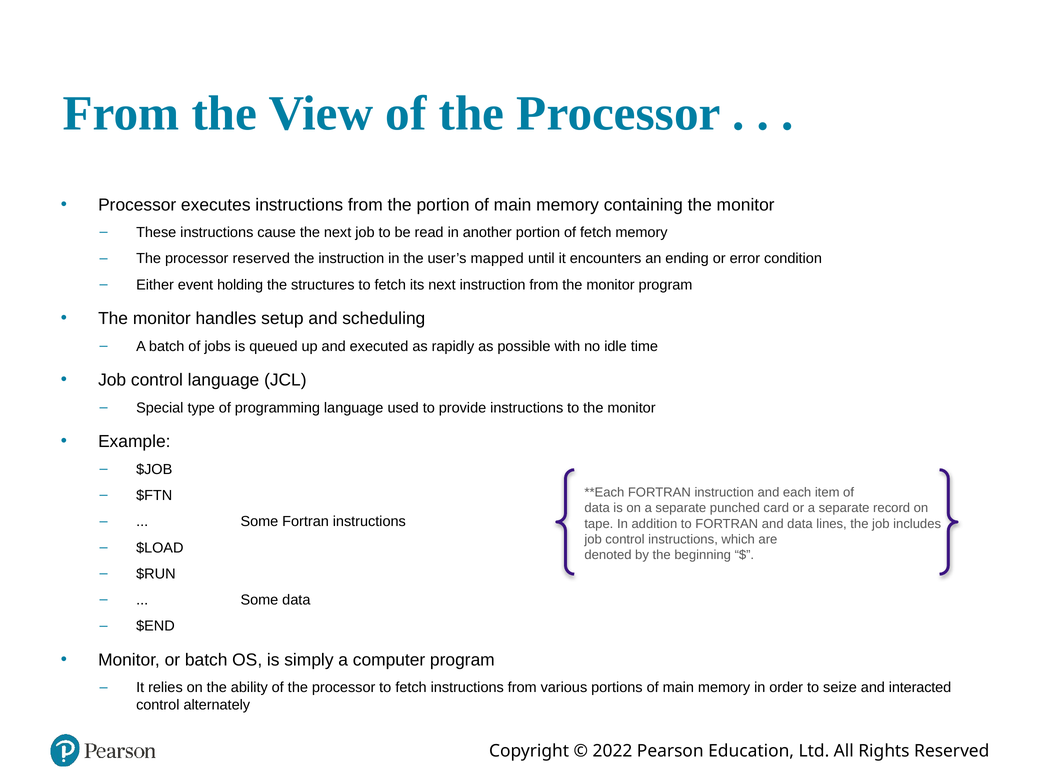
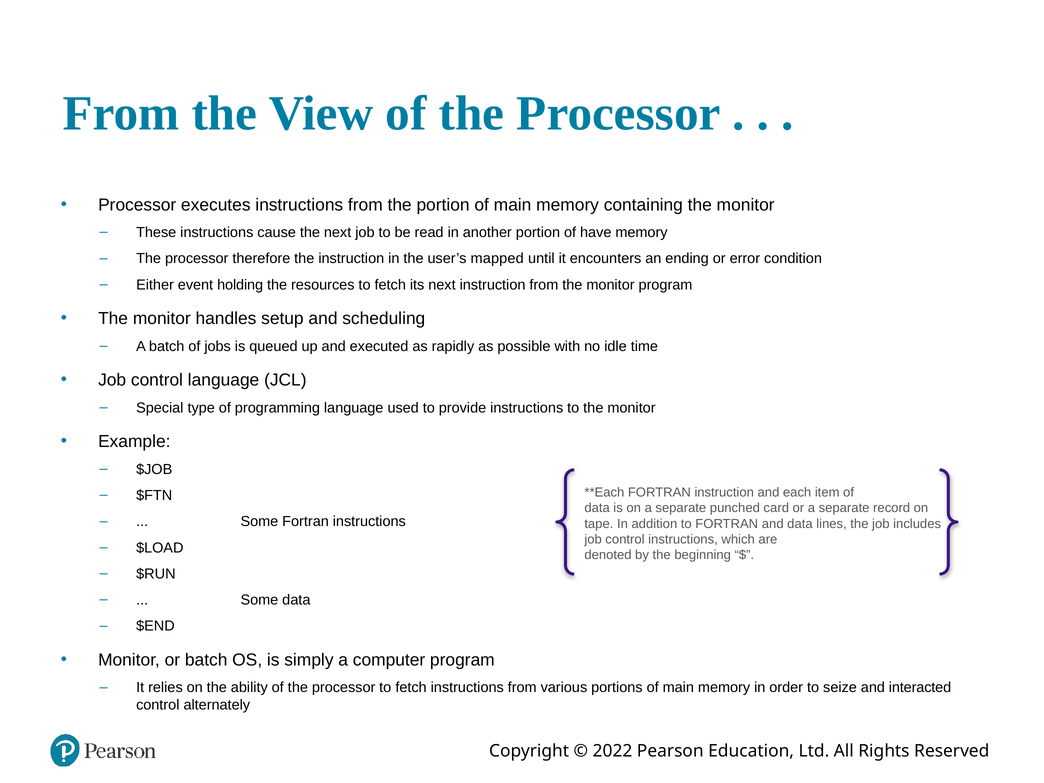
of fetch: fetch -> have (596, 232)
processor reserved: reserved -> therefore (261, 259)
structures: structures -> resources (323, 285)
